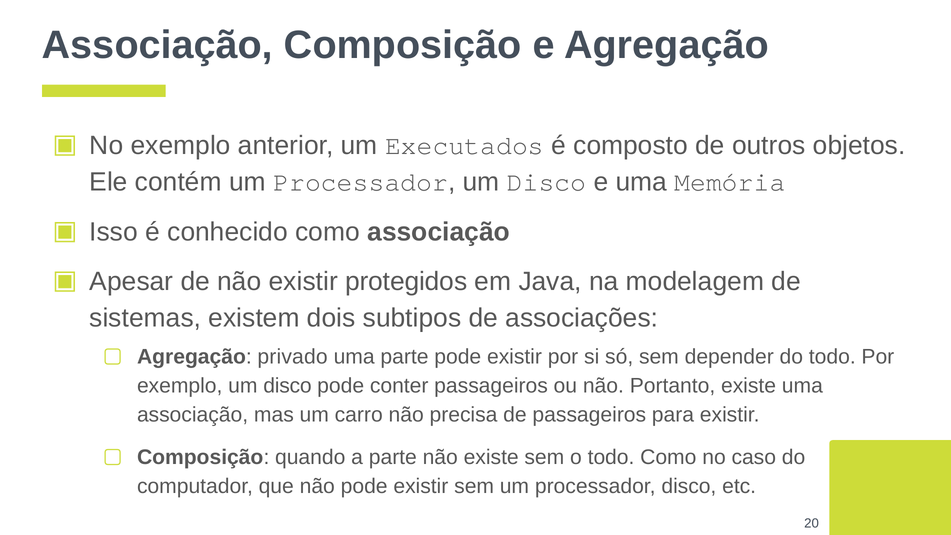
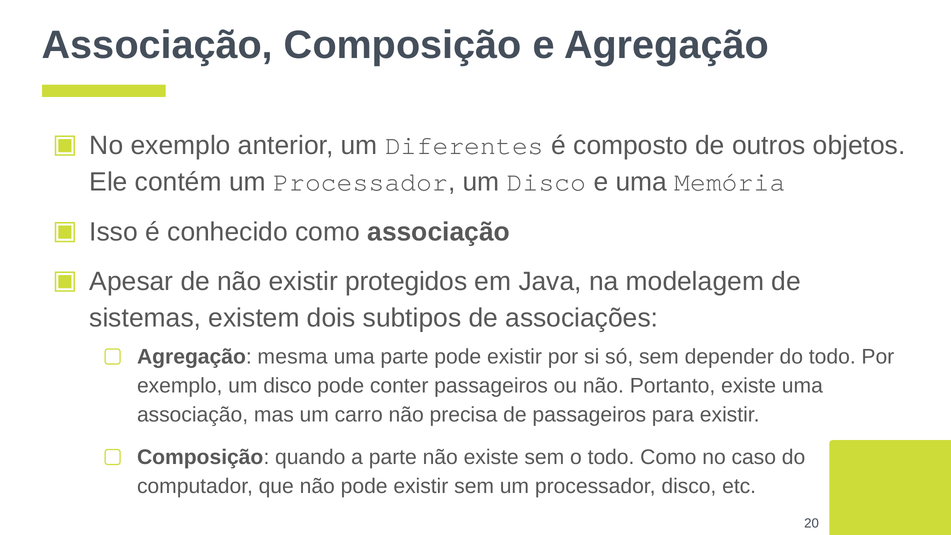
Executados: Executados -> Diferentes (464, 146)
privado: privado -> mesma (293, 357)
